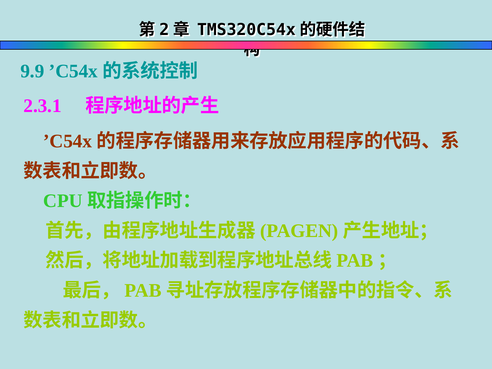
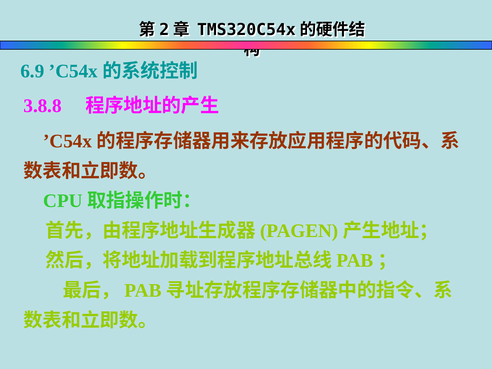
9.9: 9.9 -> 6.9 (32, 71)
2.3.1: 2.3.1 -> 3.8.8 (43, 106)
